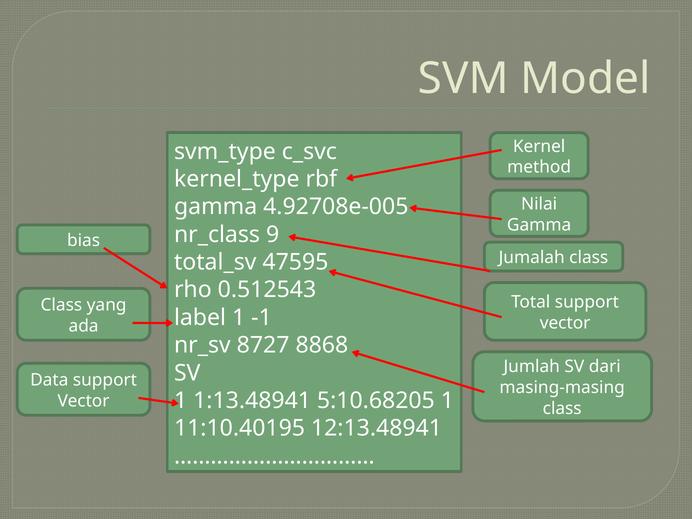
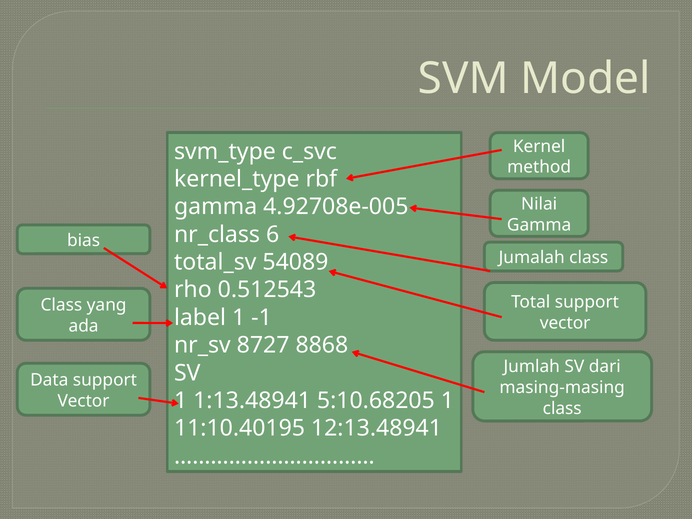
9: 9 -> 6 (273, 235)
47595: 47595 -> 54089 (295, 262)
